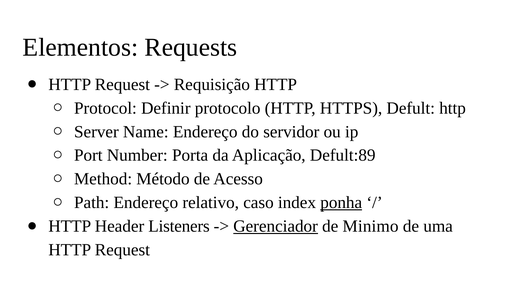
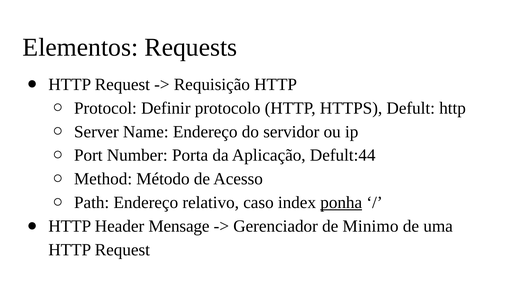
Defult:89: Defult:89 -> Defult:44 (343, 155)
Listeners: Listeners -> Mensage (179, 226)
Gerenciador underline: present -> none (276, 226)
